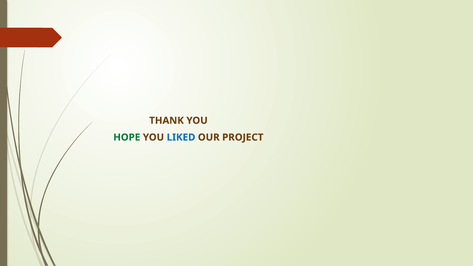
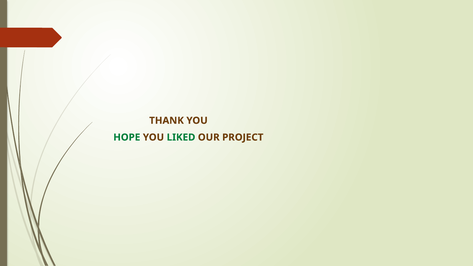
LIKED colour: blue -> green (181, 137)
